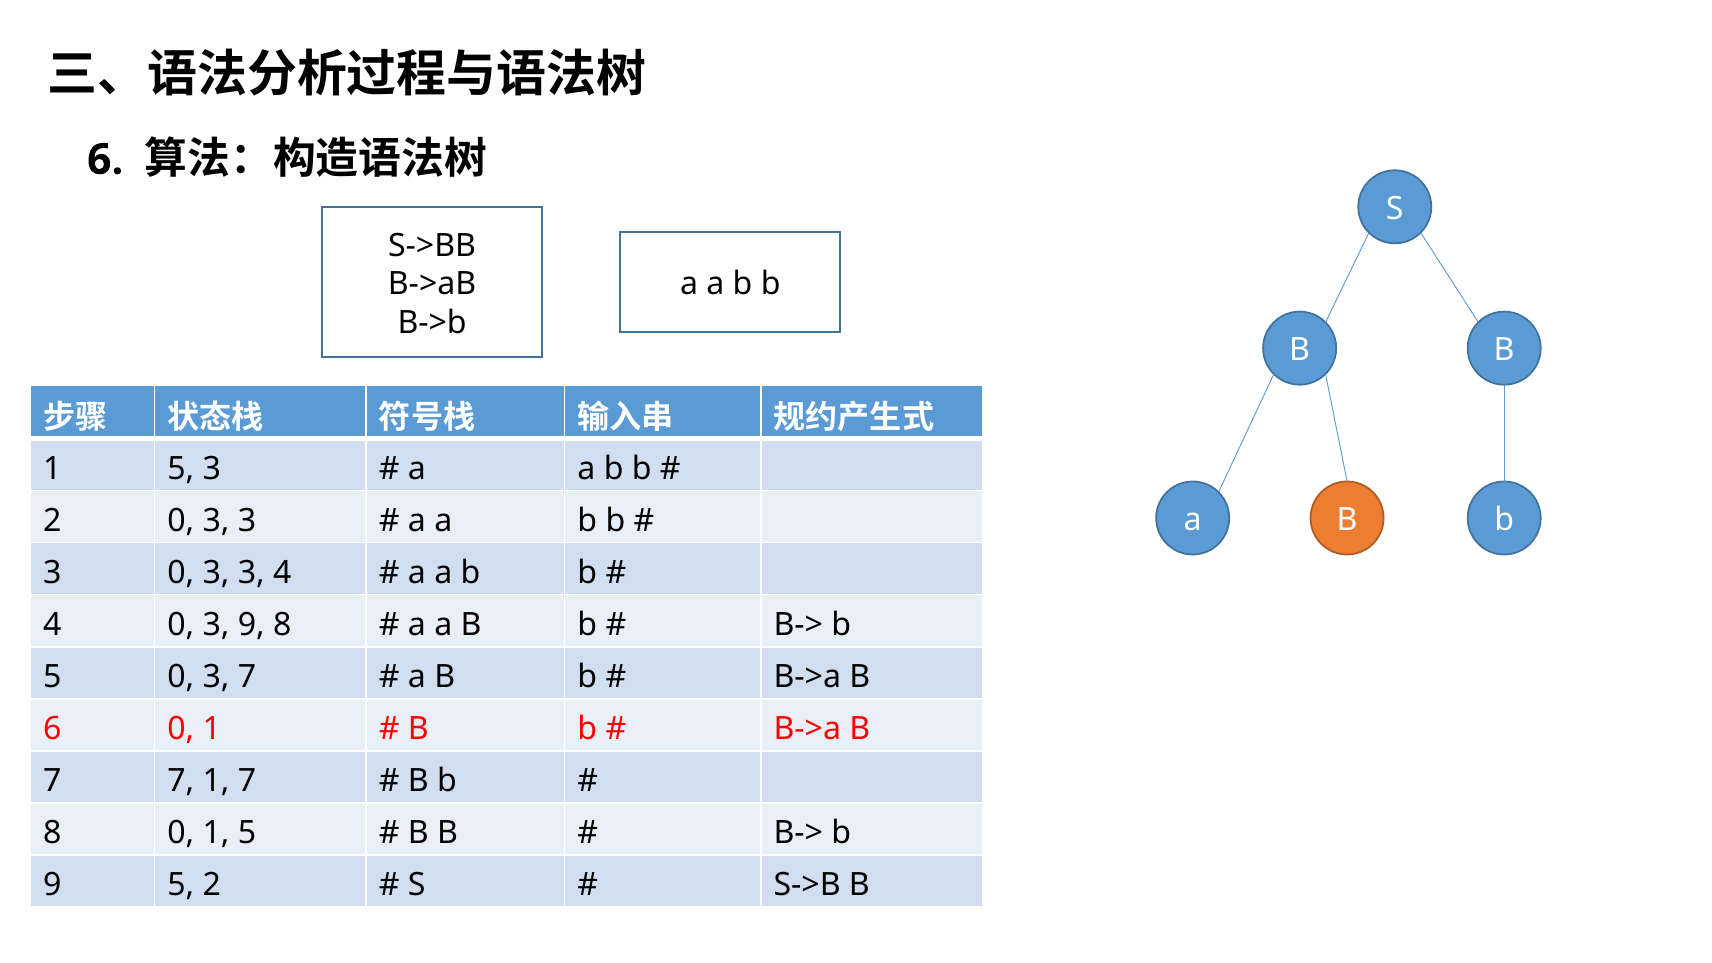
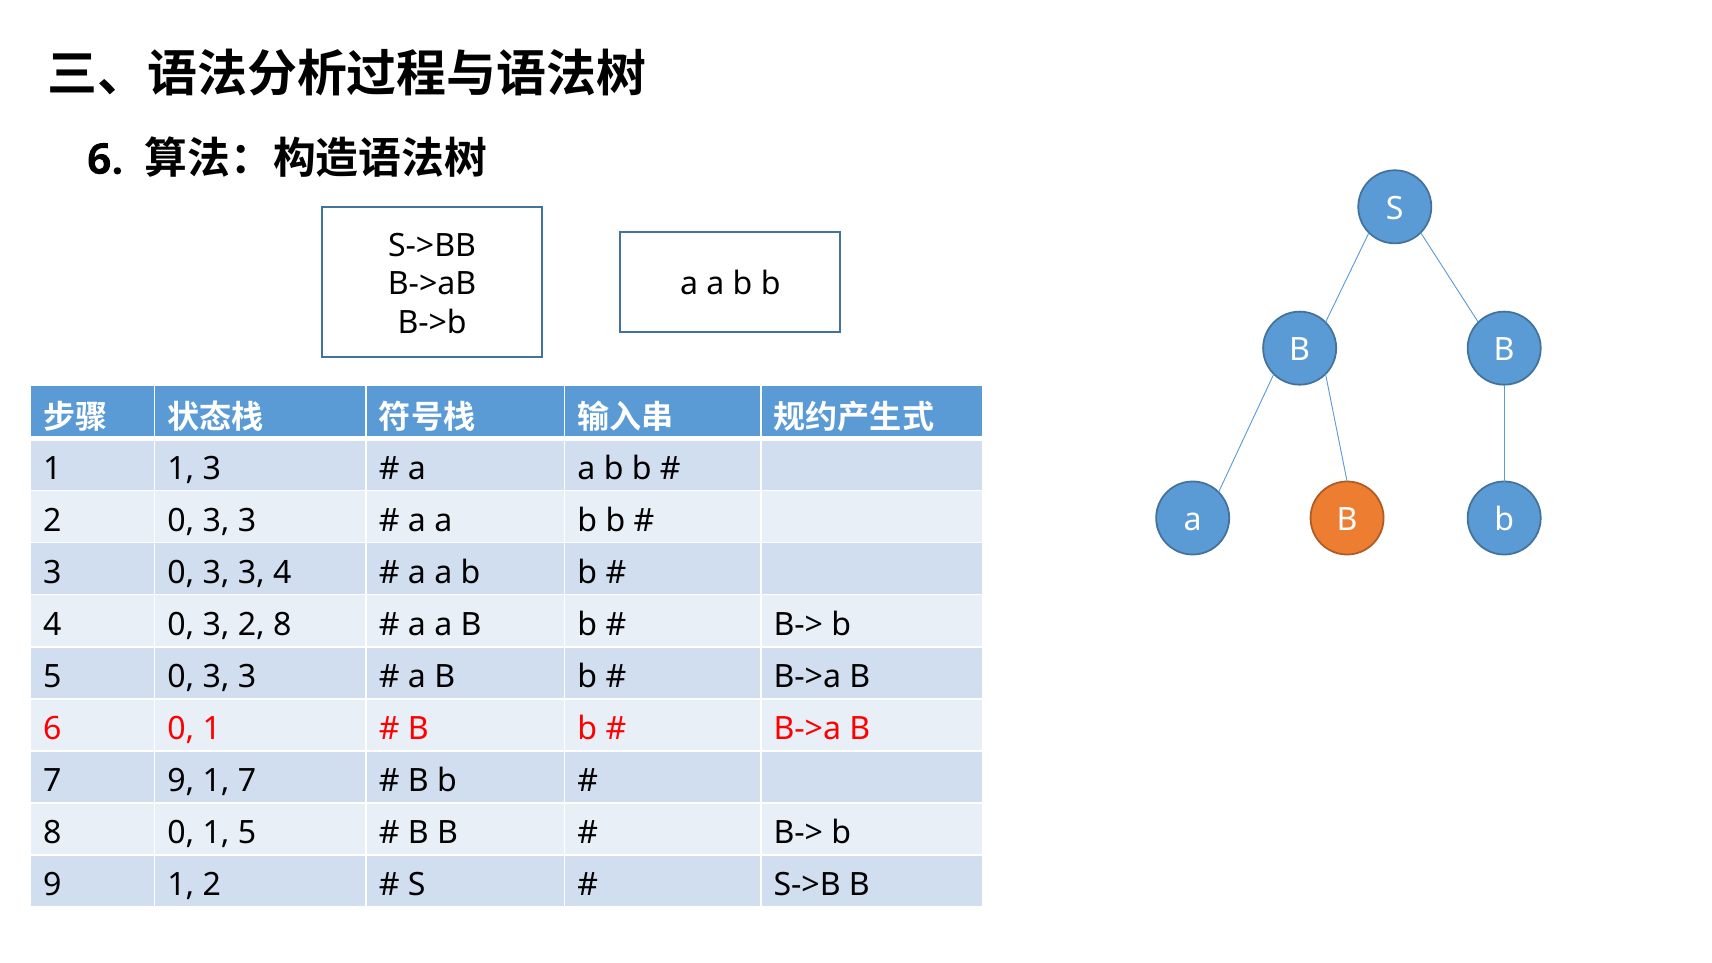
5: 5 -> 1 (181, 469)
3 9: 9 -> 2 (251, 625)
5 0 3 7: 7 -> 3 (247, 677)
7 7: 7 -> 9 (181, 781)
5: 5 -> 1 (181, 885)
